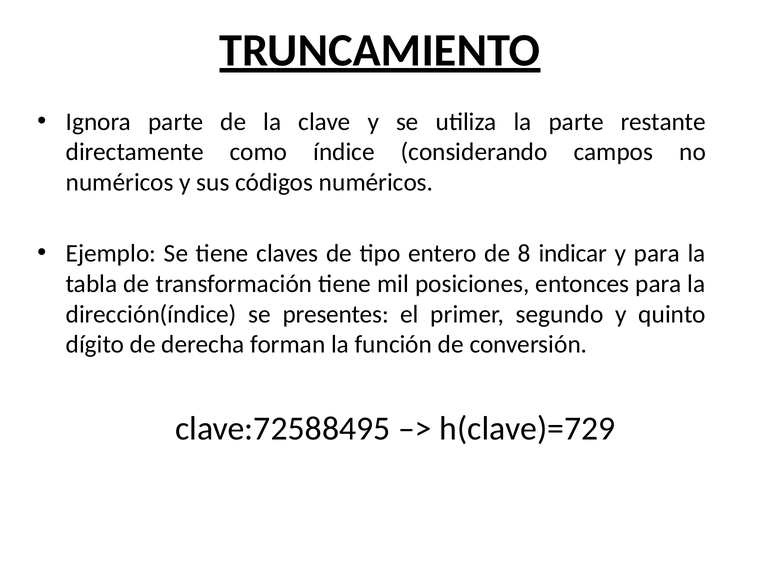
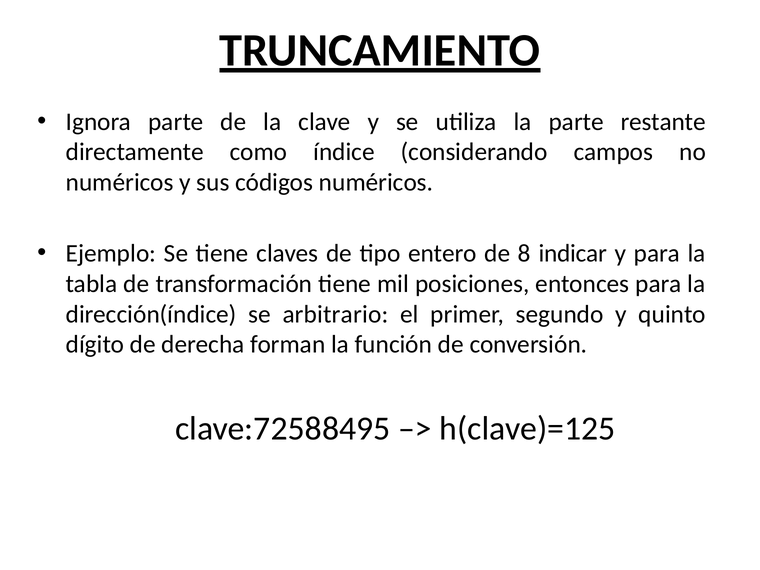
presentes: presentes -> arbitrario (336, 314)
h(clave)=729: h(clave)=729 -> h(clave)=125 (527, 429)
